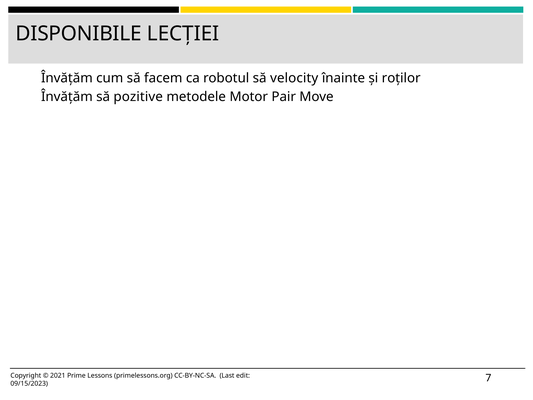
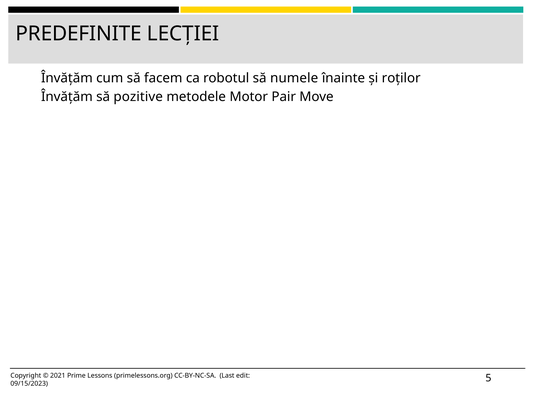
DISPONIBILE: DISPONIBILE -> PREDEFINITE (79, 34)
velocity: velocity -> numele (294, 78)
7: 7 -> 5 (488, 378)
